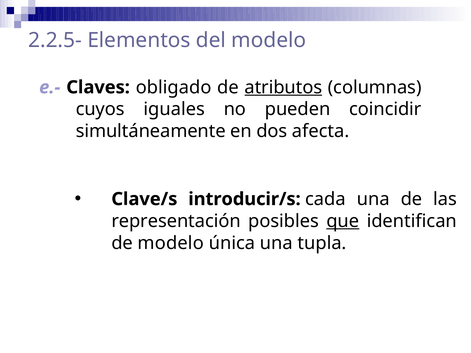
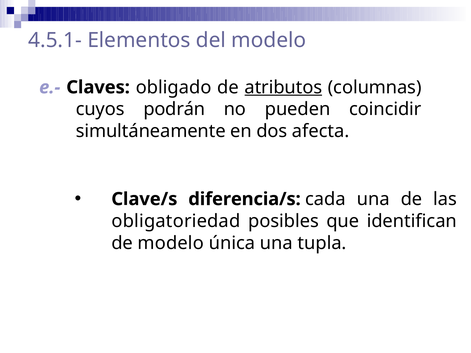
2.2.5-: 2.2.5- -> 4.5.1- (55, 40)
iguales: iguales -> podrán (174, 109)
introducir/s: introducir/s -> diferencia/s (244, 199)
representación: representación -> obligatoriedad (176, 221)
que underline: present -> none (343, 221)
